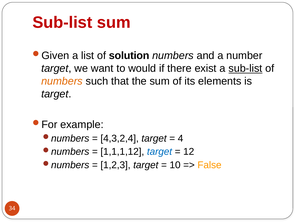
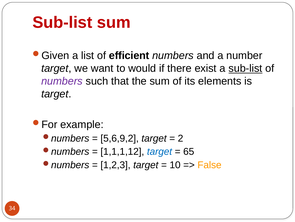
solution: solution -> efficient (129, 55)
numbers colour: orange -> purple (62, 81)
4,3,2,4: 4,3,2,4 -> 5,6,9,2 (120, 138)
4: 4 -> 2 (181, 138)
12: 12 -> 65 (189, 151)
